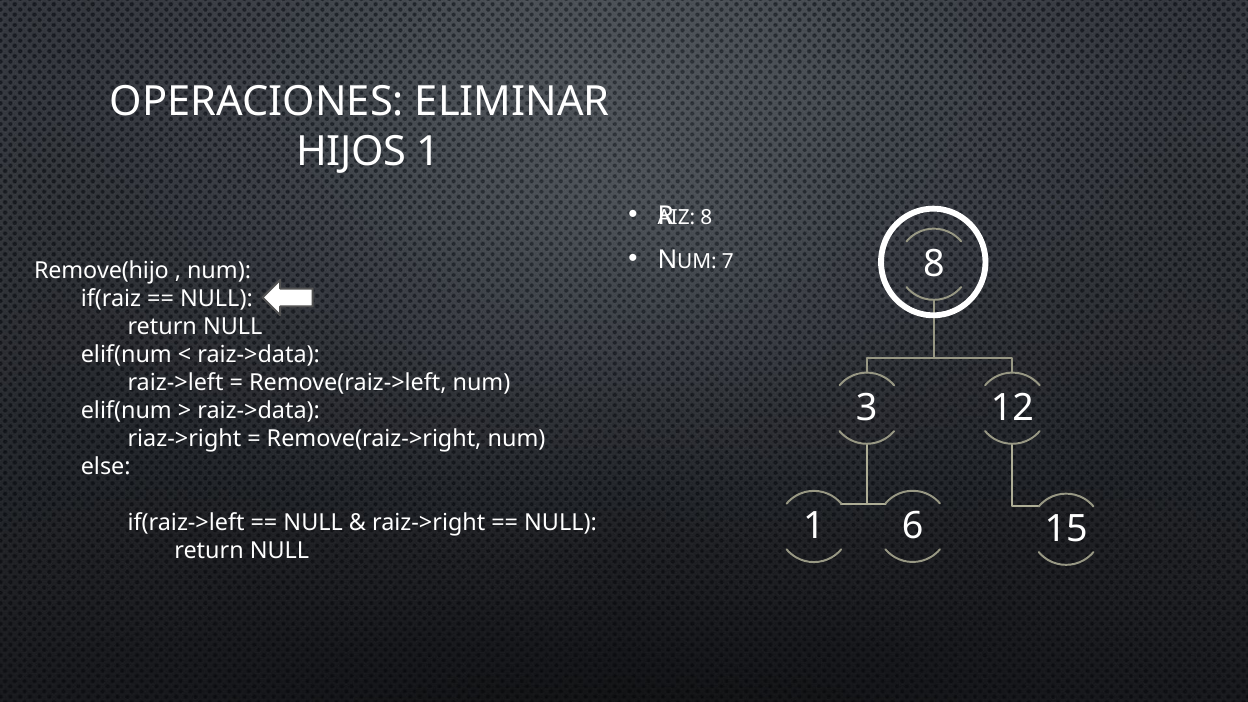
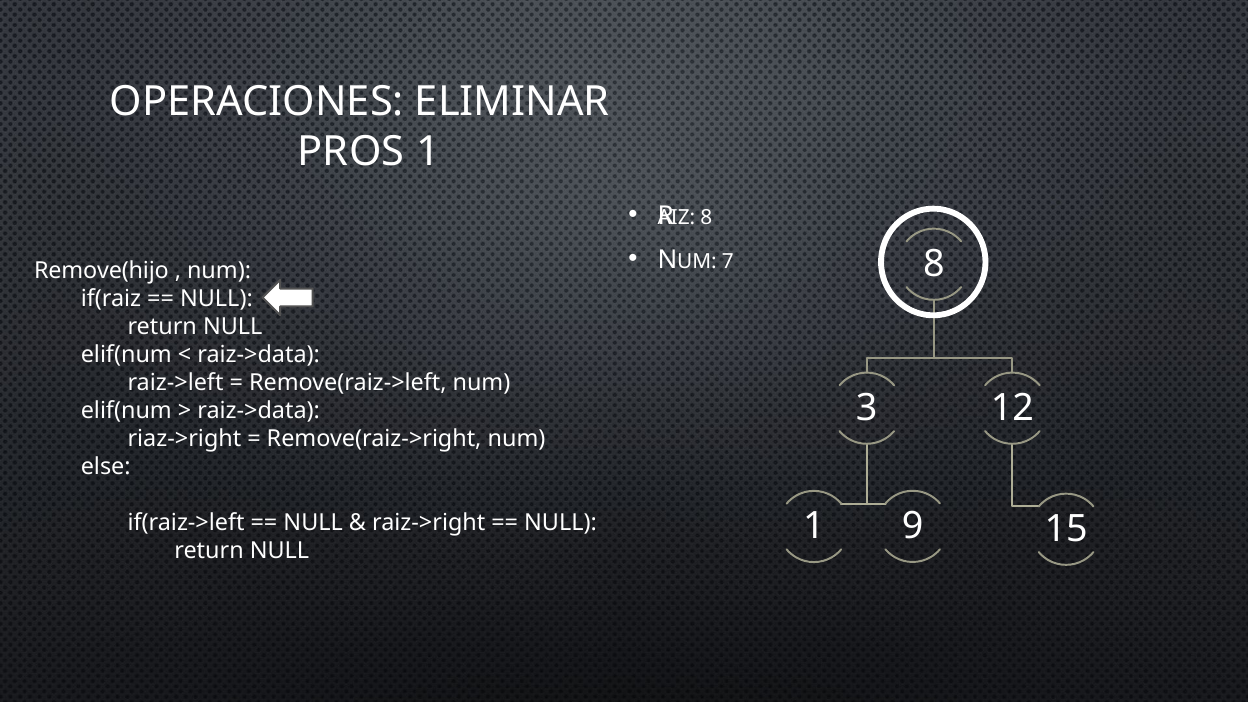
HIJOS: HIJOS -> PROS (351, 152)
6: 6 -> 9 (913, 526)
